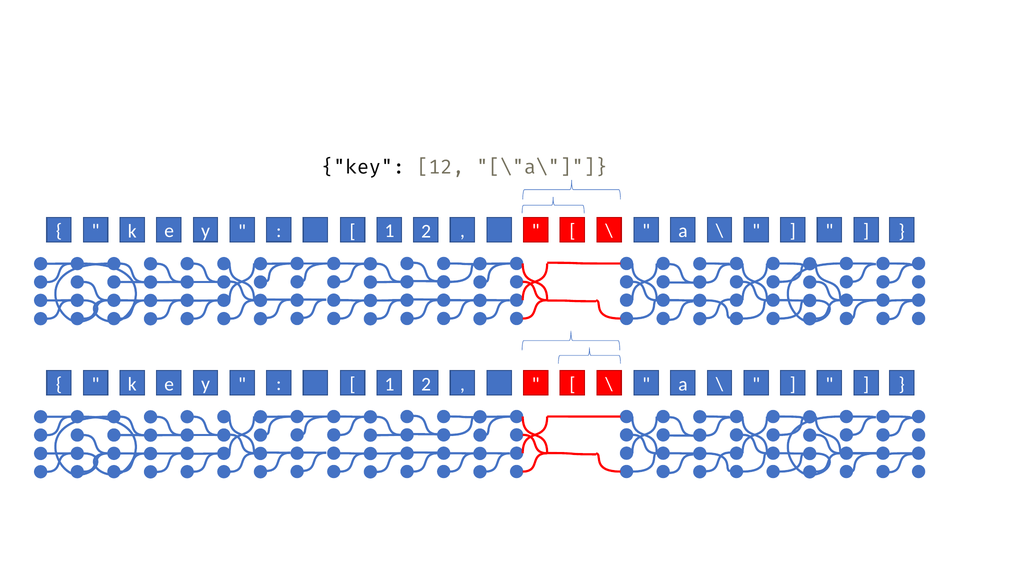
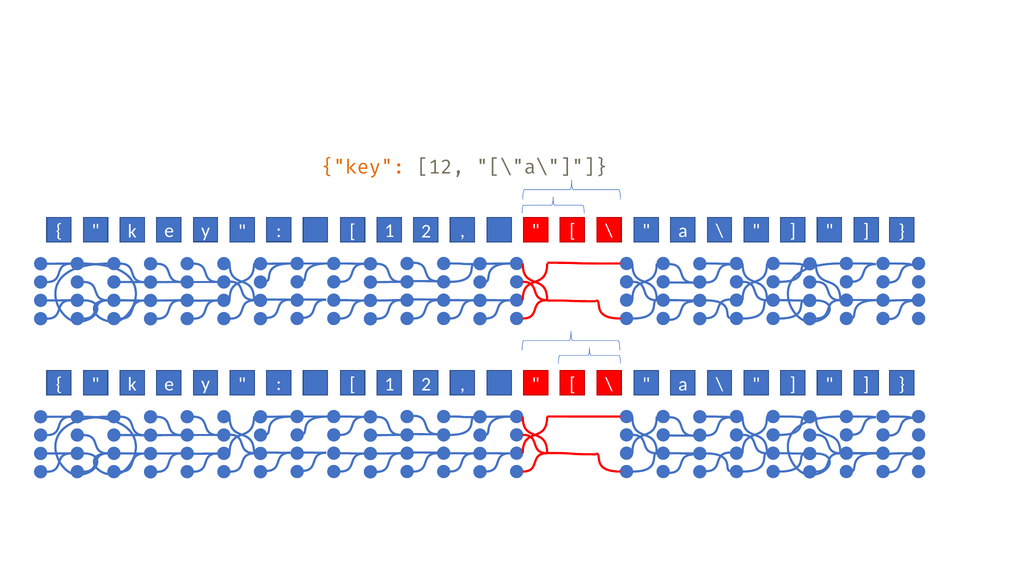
key colour: black -> orange (363, 167)
